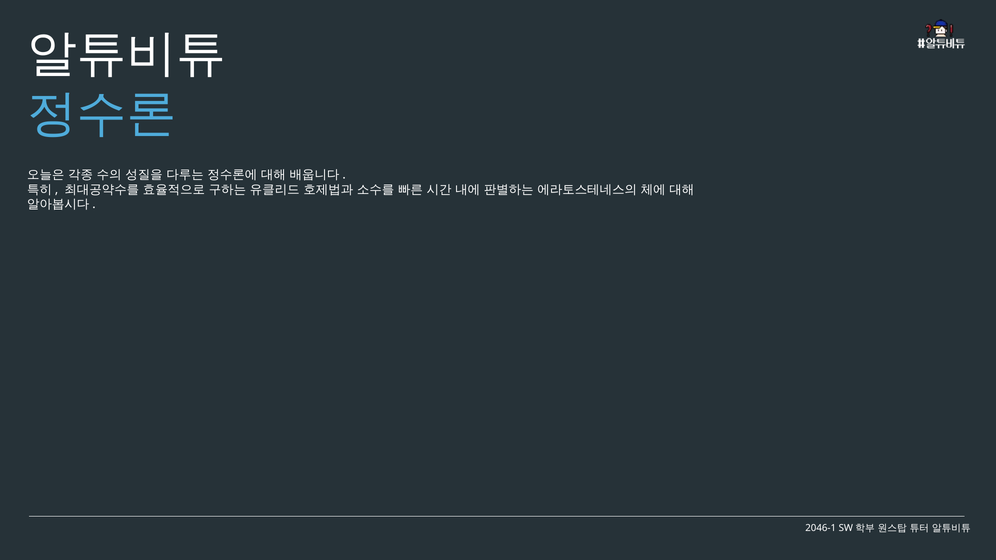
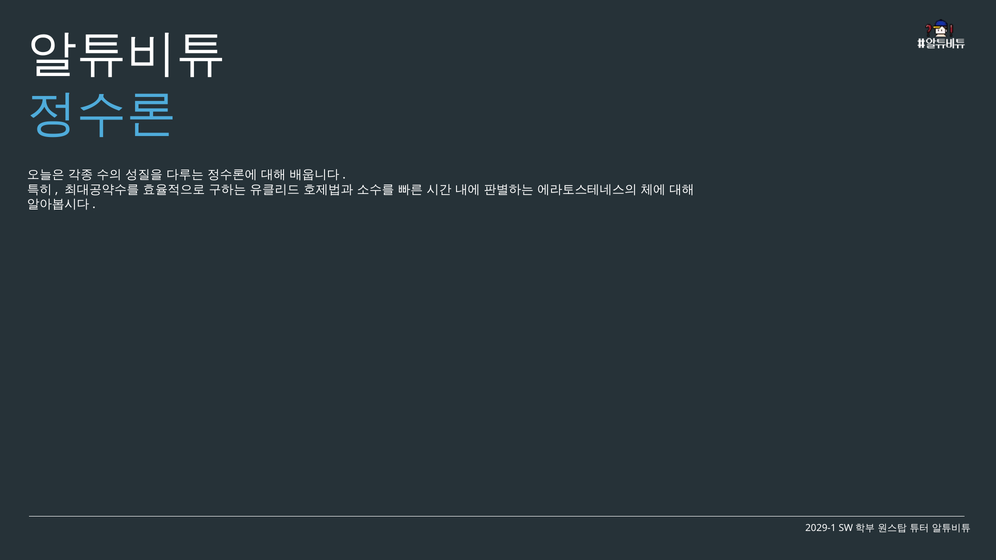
2046-1: 2046-1 -> 2029-1 (821, 528)
